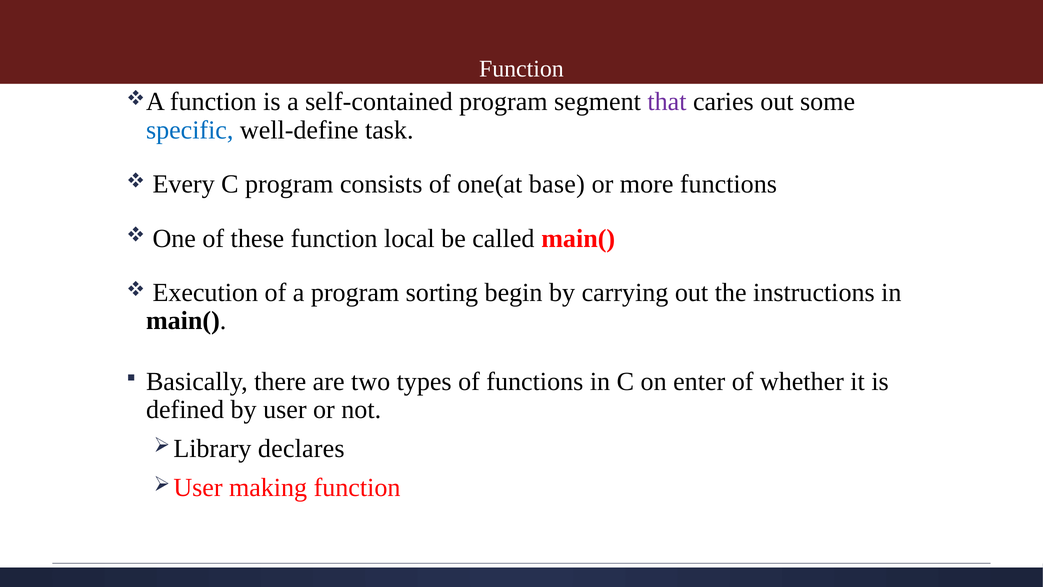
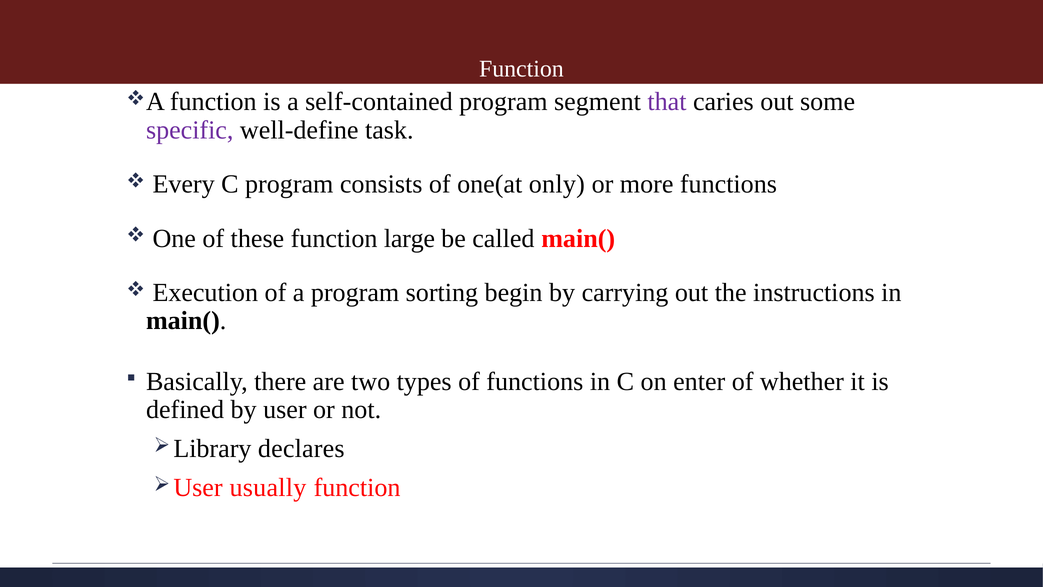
specific colour: blue -> purple (190, 130)
base: base -> only (557, 184)
local: local -> large (409, 238)
making: making -> usually (268, 488)
